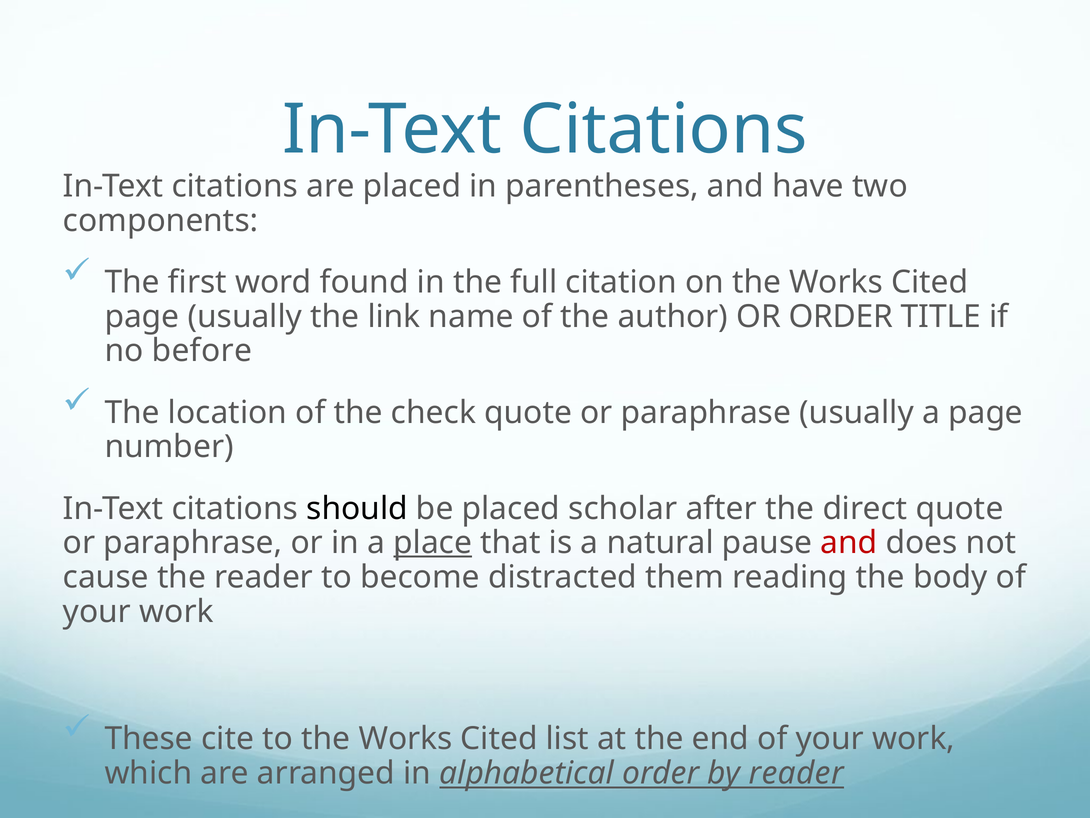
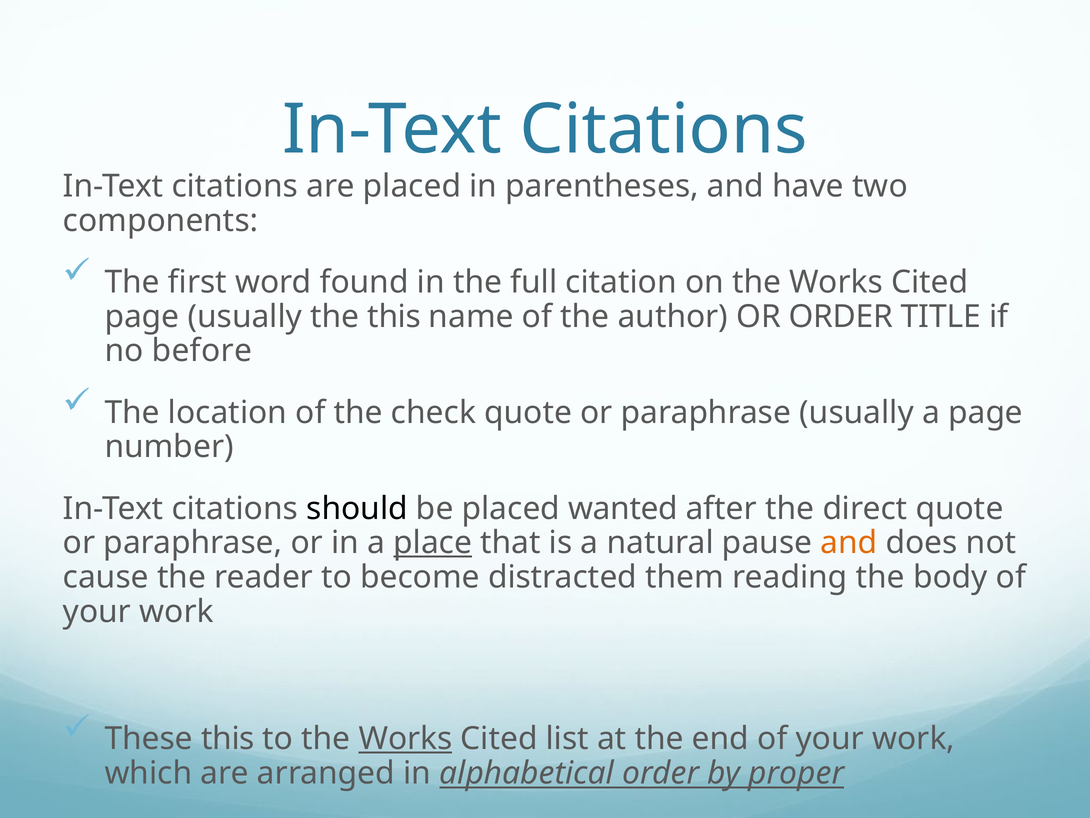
the link: link -> this (394, 316)
scholar: scholar -> wanted (623, 508)
and colour: red -> orange (849, 543)
These cite: cite -> this (228, 738)
Works underline: none -> present (405, 738)
by reader: reader -> proper (796, 773)
